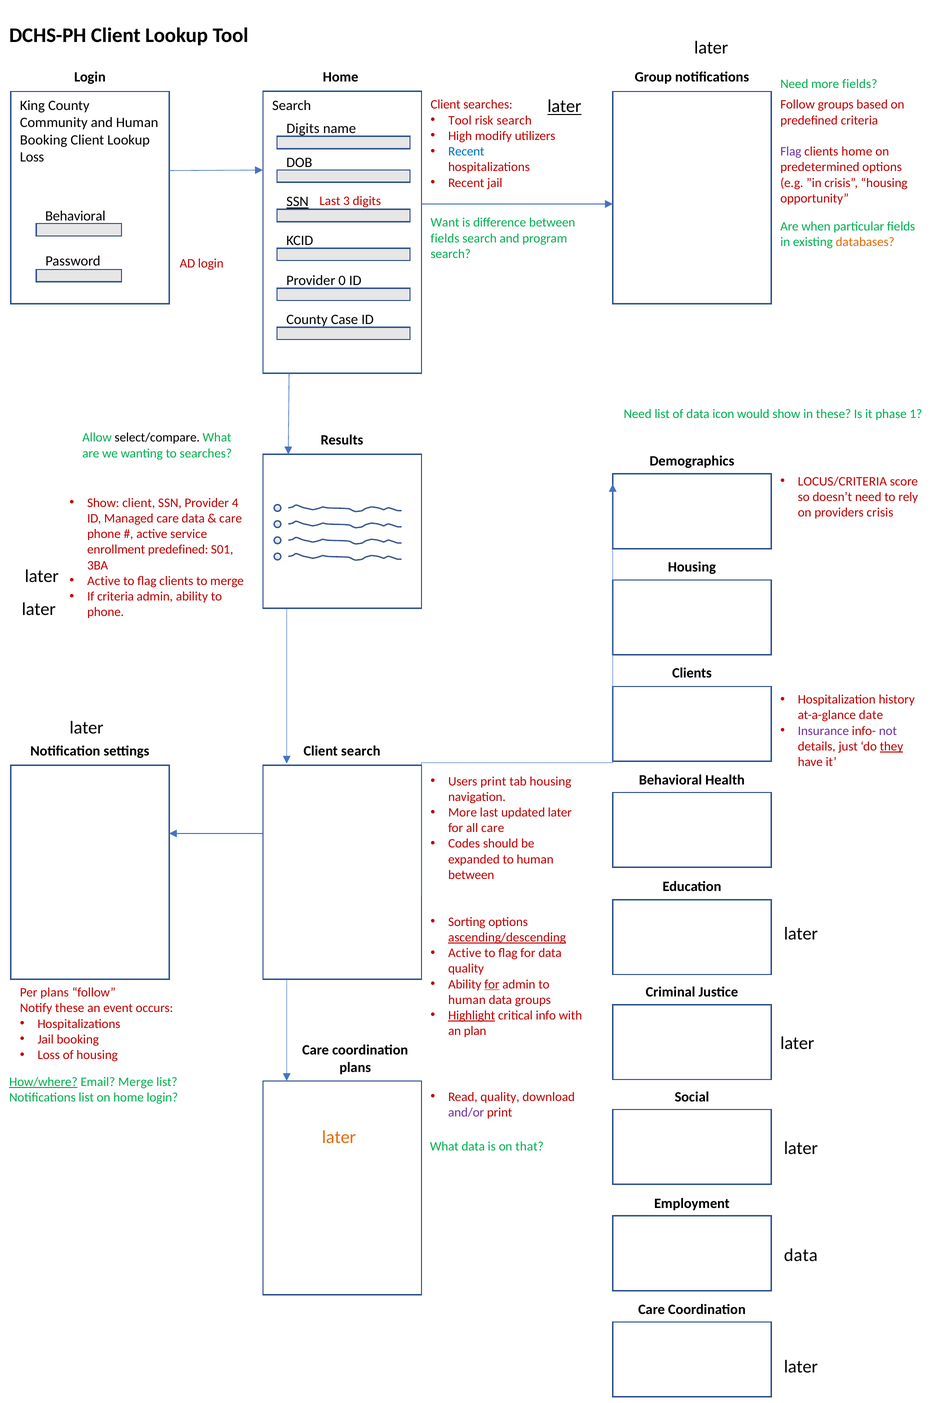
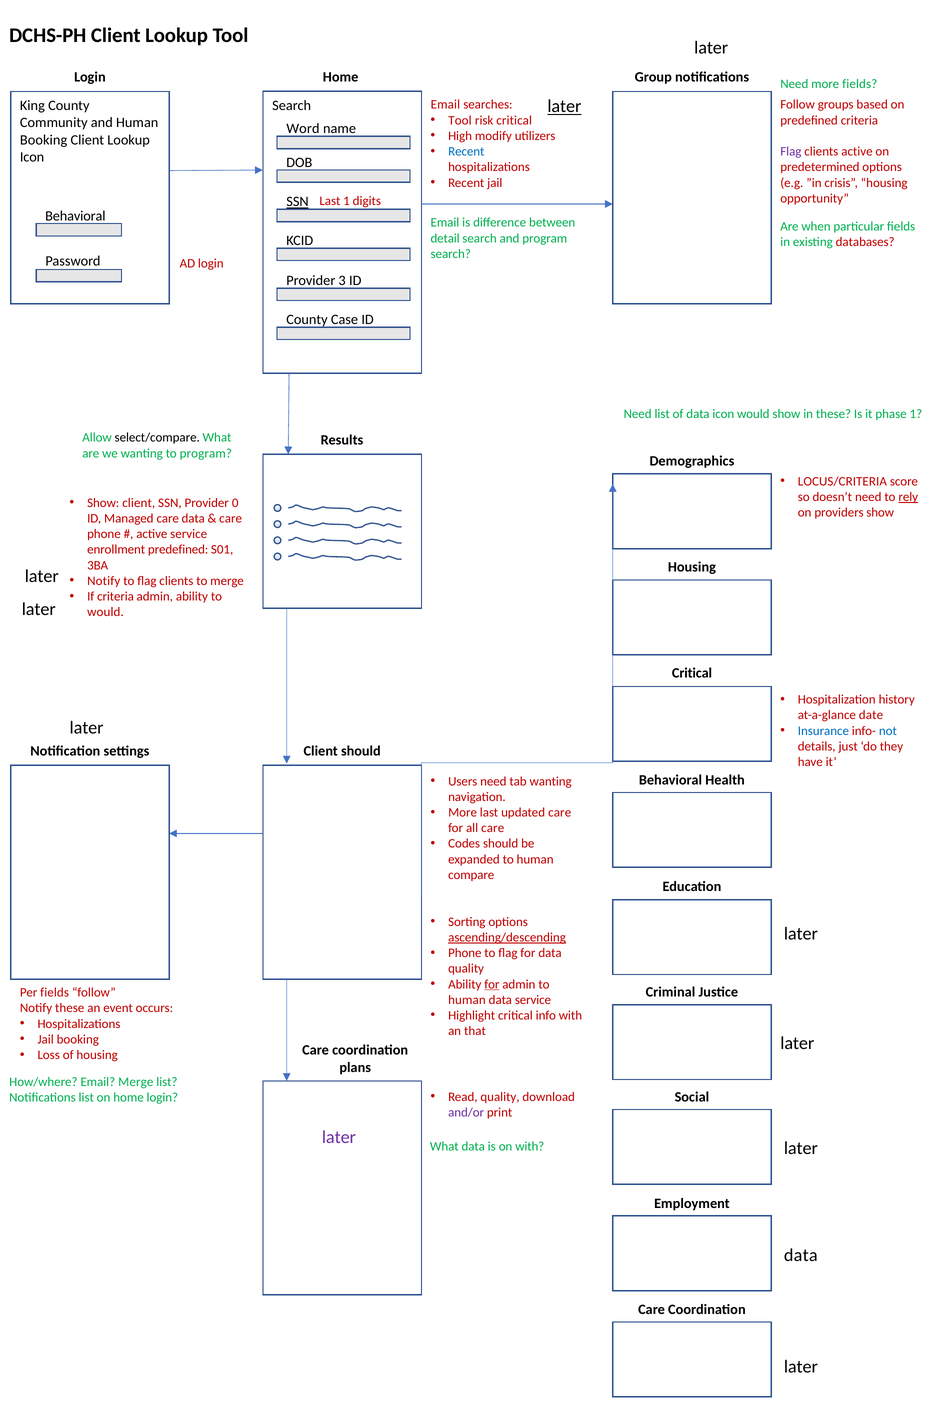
Client: Client -> Email (445, 105)
risk search: search -> critical (514, 120)
Digits: Digits -> Word (303, 129)
clients home: home -> active (857, 152)
Loss: Loss -> Icon (32, 157)
Last 3: 3 -> 1 (346, 201)
Want: Want -> Email (445, 223)
fields: fields -> detail (445, 238)
databases colour: orange -> red (865, 242)
0: 0 -> 3 (342, 281)
to searches: searches -> program (206, 454)
rely underline: none -> present (908, 497)
4: 4 -> 0 (235, 503)
providers crisis: crisis -> show (880, 513)
Active: Active -> Notify (104, 581)
phone: phone -> would (105, 612)
Clients: Clients -> Critical (692, 674)
Insurance colour: purple -> blue (823, 731)
not colour: purple -> blue (888, 731)
they underline: present -> none (891, 747)
Client search: search -> should (361, 751)
Users print: print -> need (493, 782)
tab housing: housing -> wanting (551, 782)
updated later: later -> care (560, 813)
between: between -> compare (471, 876)
Active: Active -> Phone (465, 954)
Per plans: plans -> fields (55, 993)
data groups: groups -> service (533, 1000)
Highlight underline: present -> none (472, 1016)
plan: plan -> that (475, 1032)
How/where underline: present -> none (43, 1083)
later colour: orange -> purple (339, 1138)
on that: that -> with (530, 1147)
